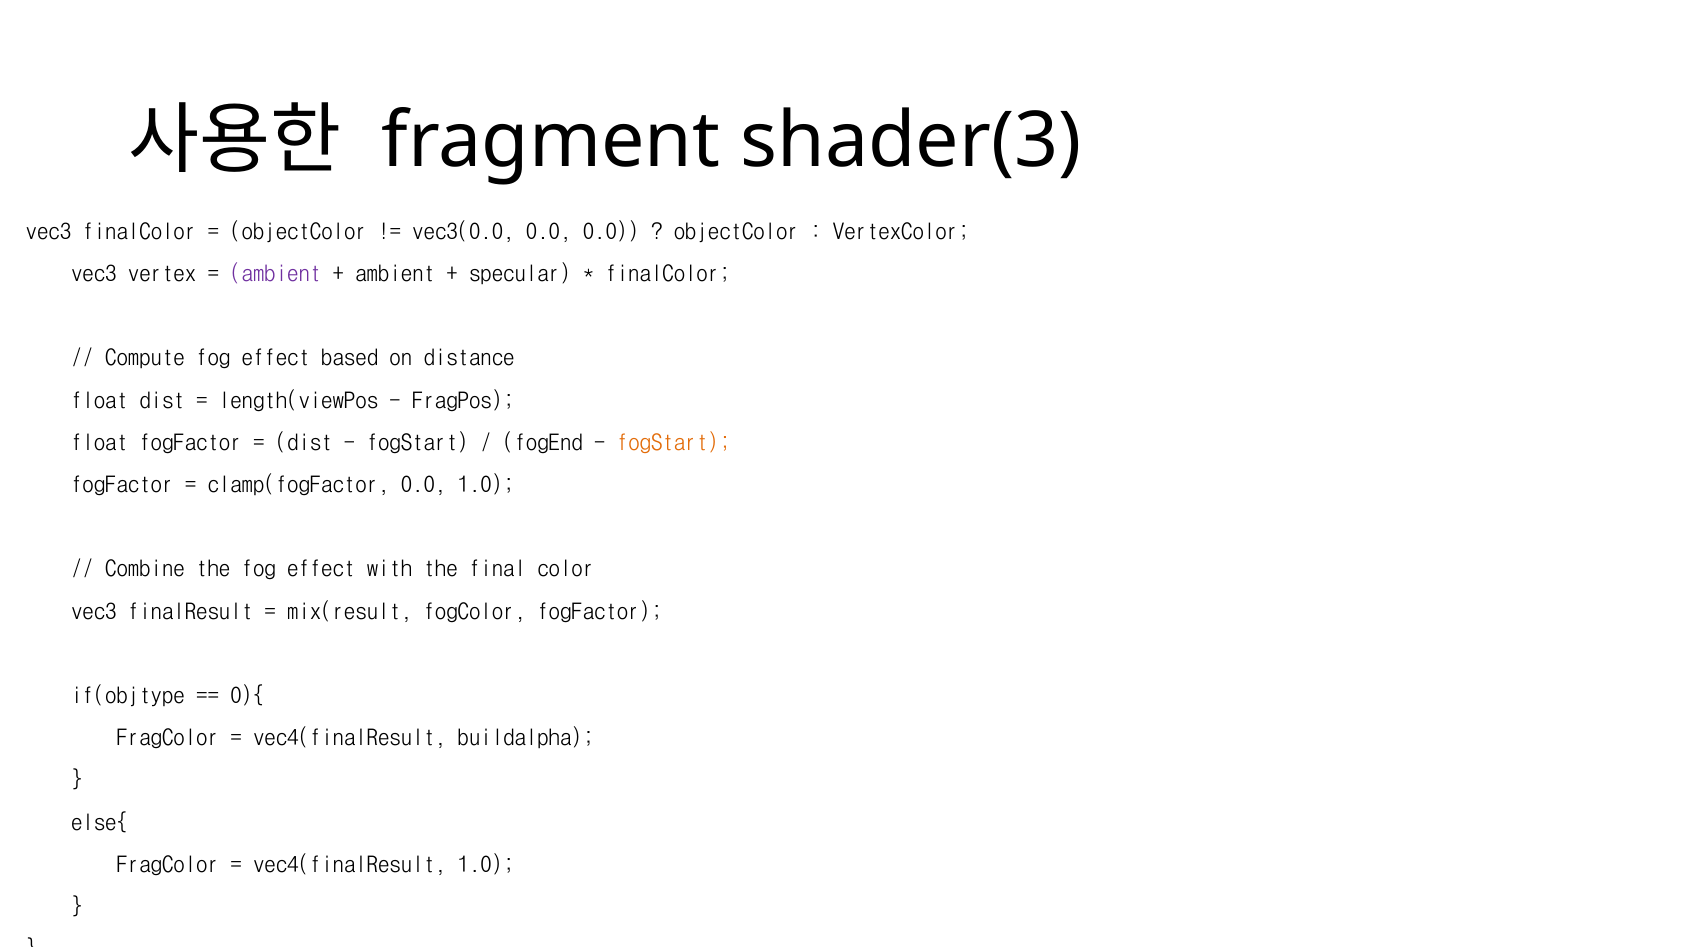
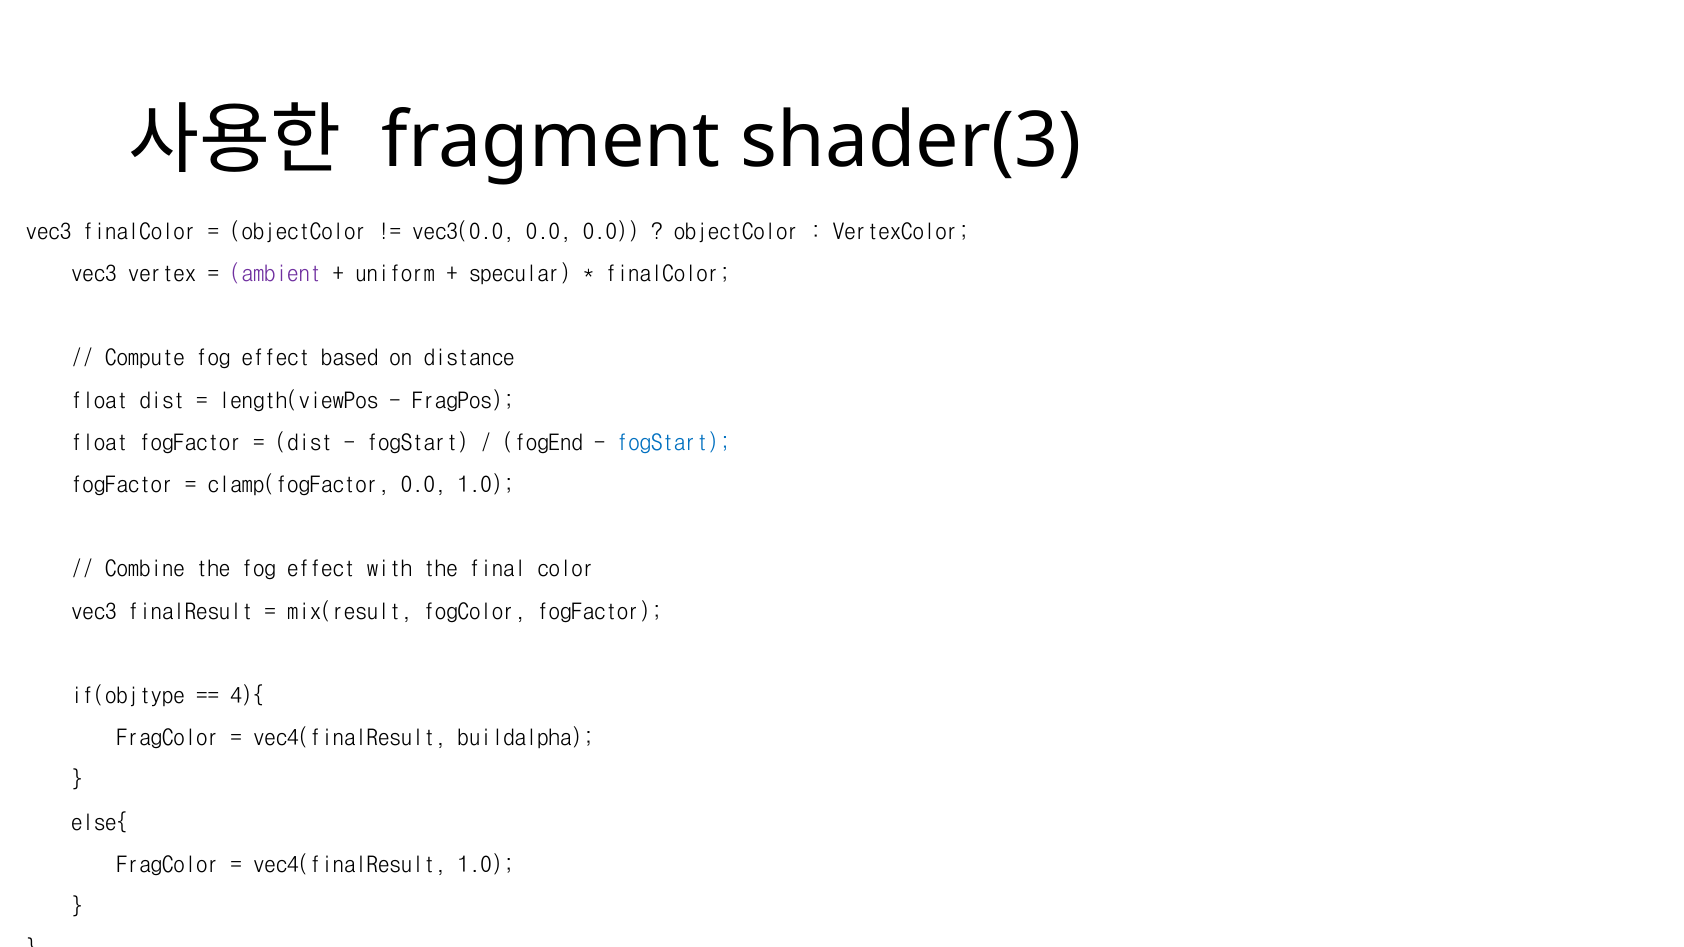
ambient: ambient -> uniform (395, 274)
fogStart colour: orange -> blue (674, 443)
0){: 0){ -> 4){ (247, 696)
